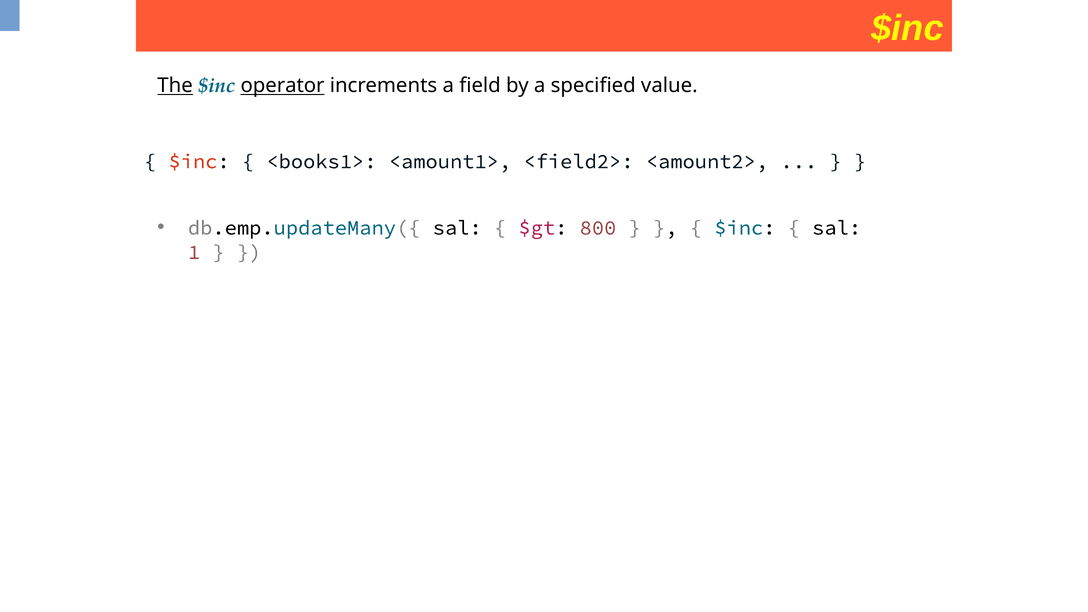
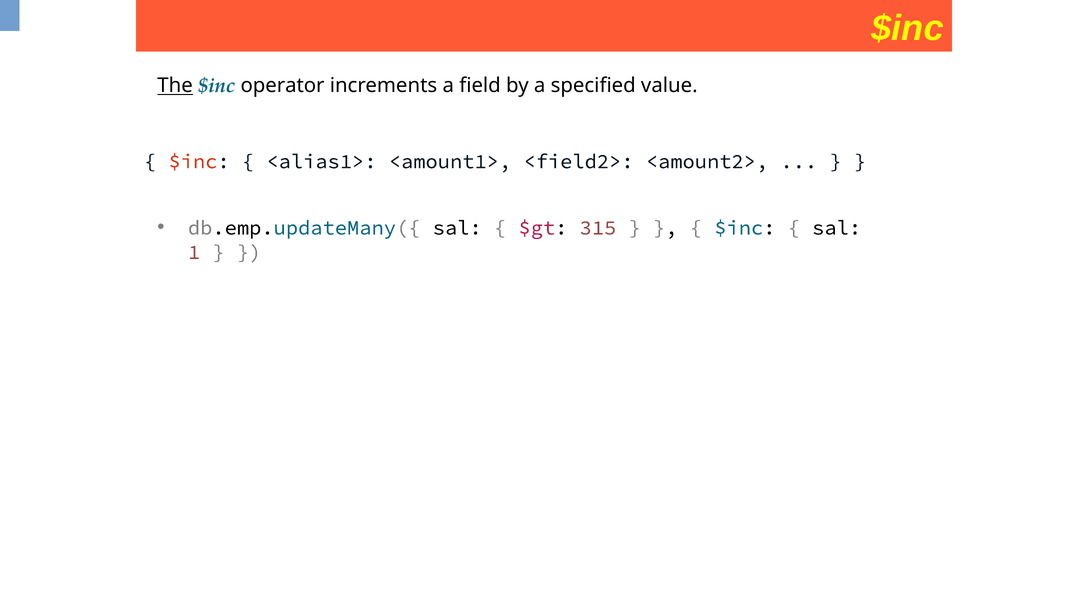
operator underline: present -> none (283, 86)
<books1>: <books1> -> <alias1> (321, 161)
800: 800 -> 315 (598, 228)
